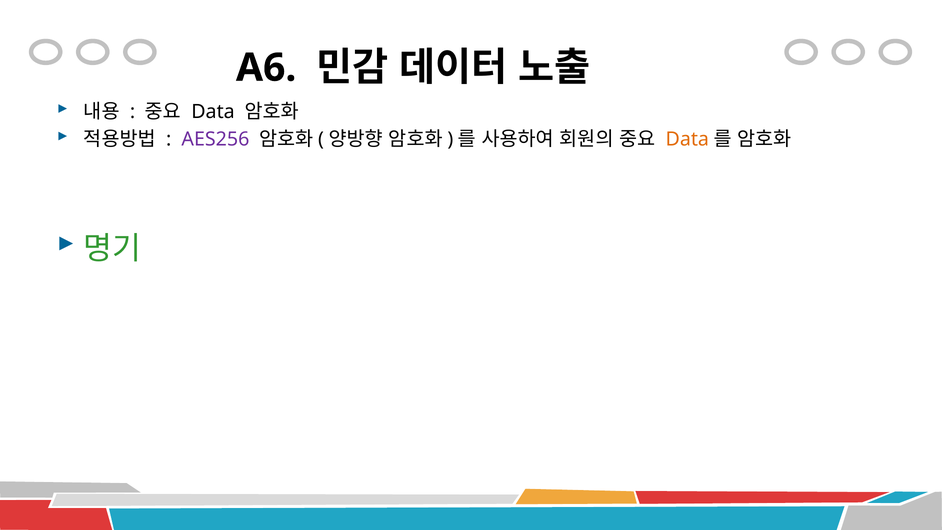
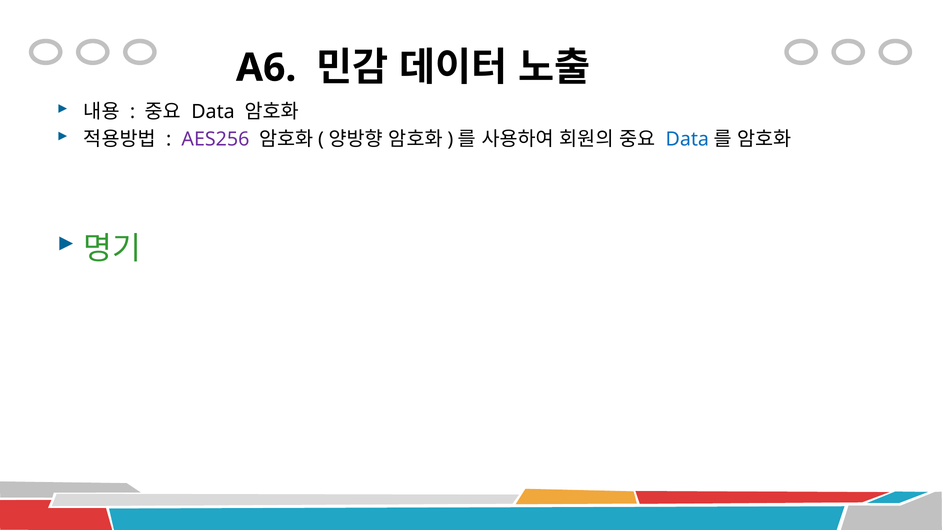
Data colour: orange -> blue (687, 139)
